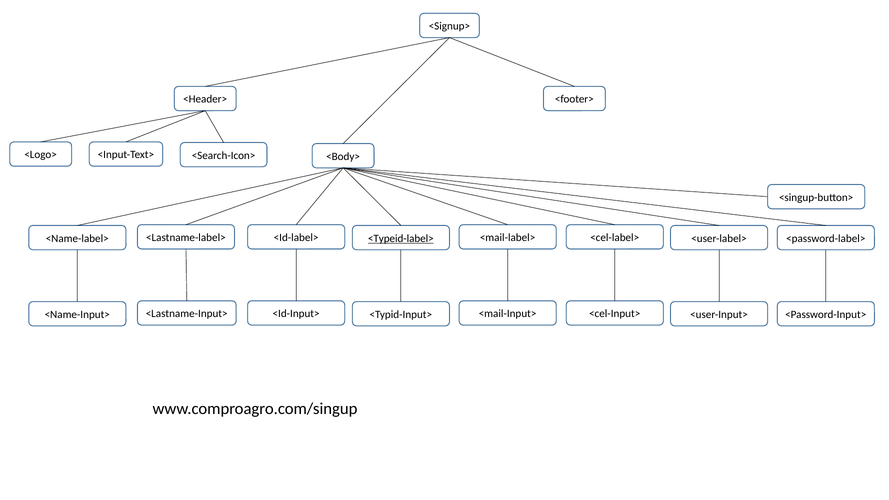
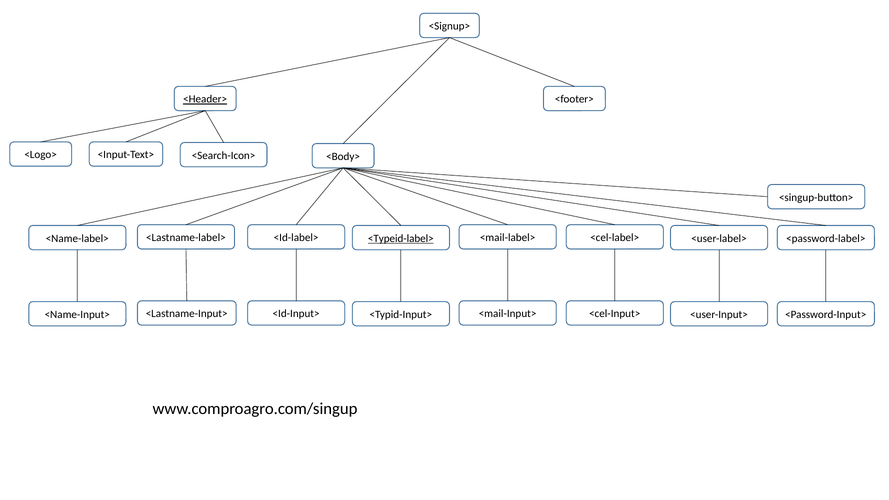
<Header> underline: none -> present (205, 99)
